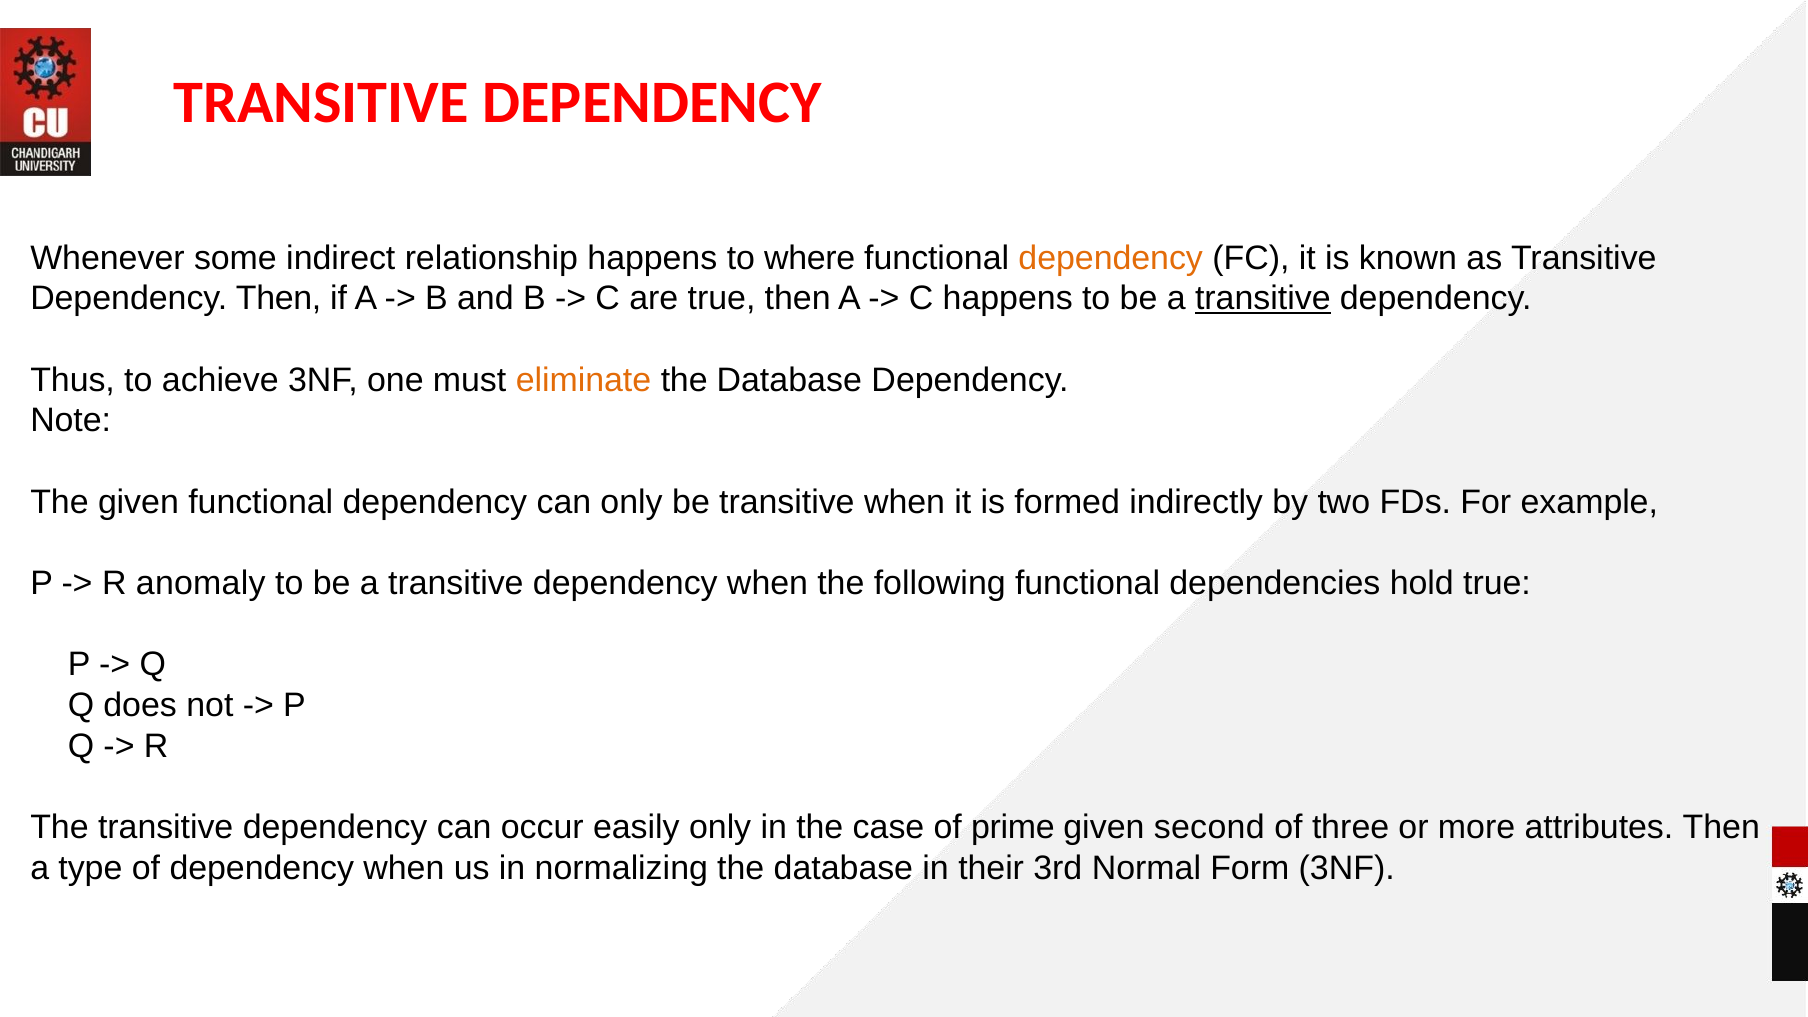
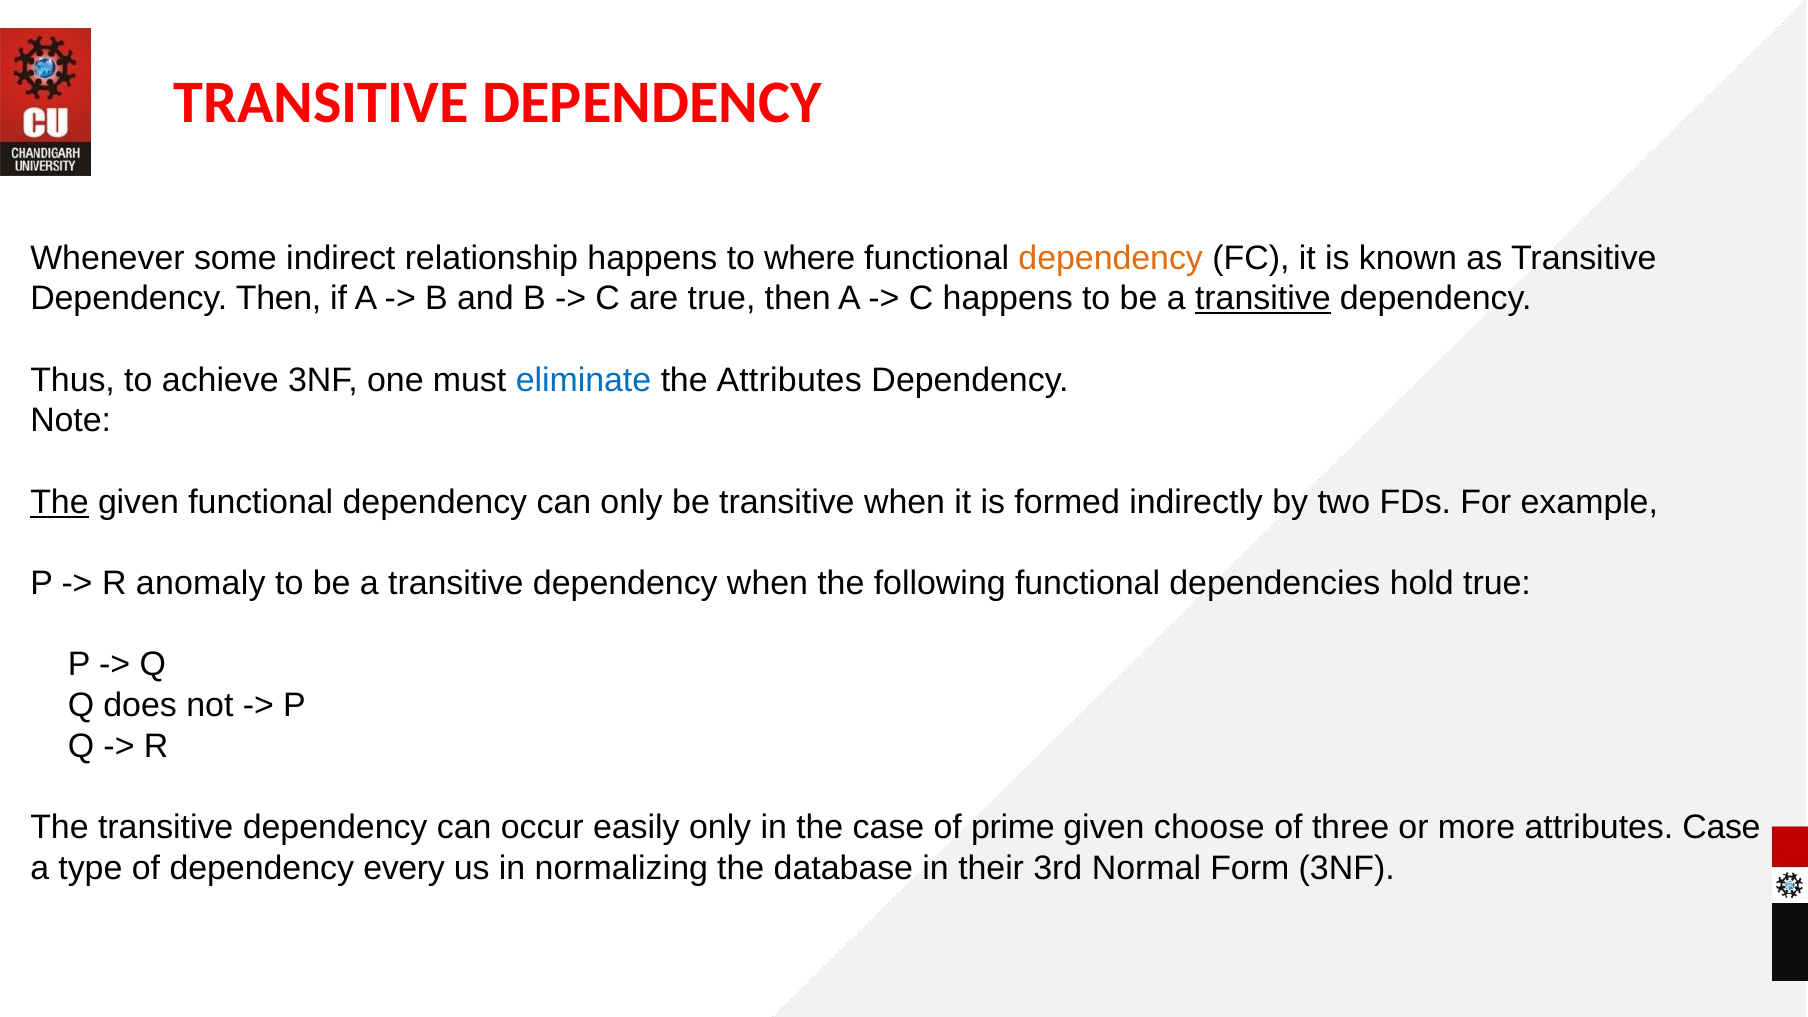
eliminate colour: orange -> blue (584, 380)
Database: Database -> Attributes (789, 380)
The underline: none -> present (59, 502)
second: second -> choose (1209, 827)
attributes Then: Then -> Case (1721, 827)
of dependency when: when -> every (404, 868)
